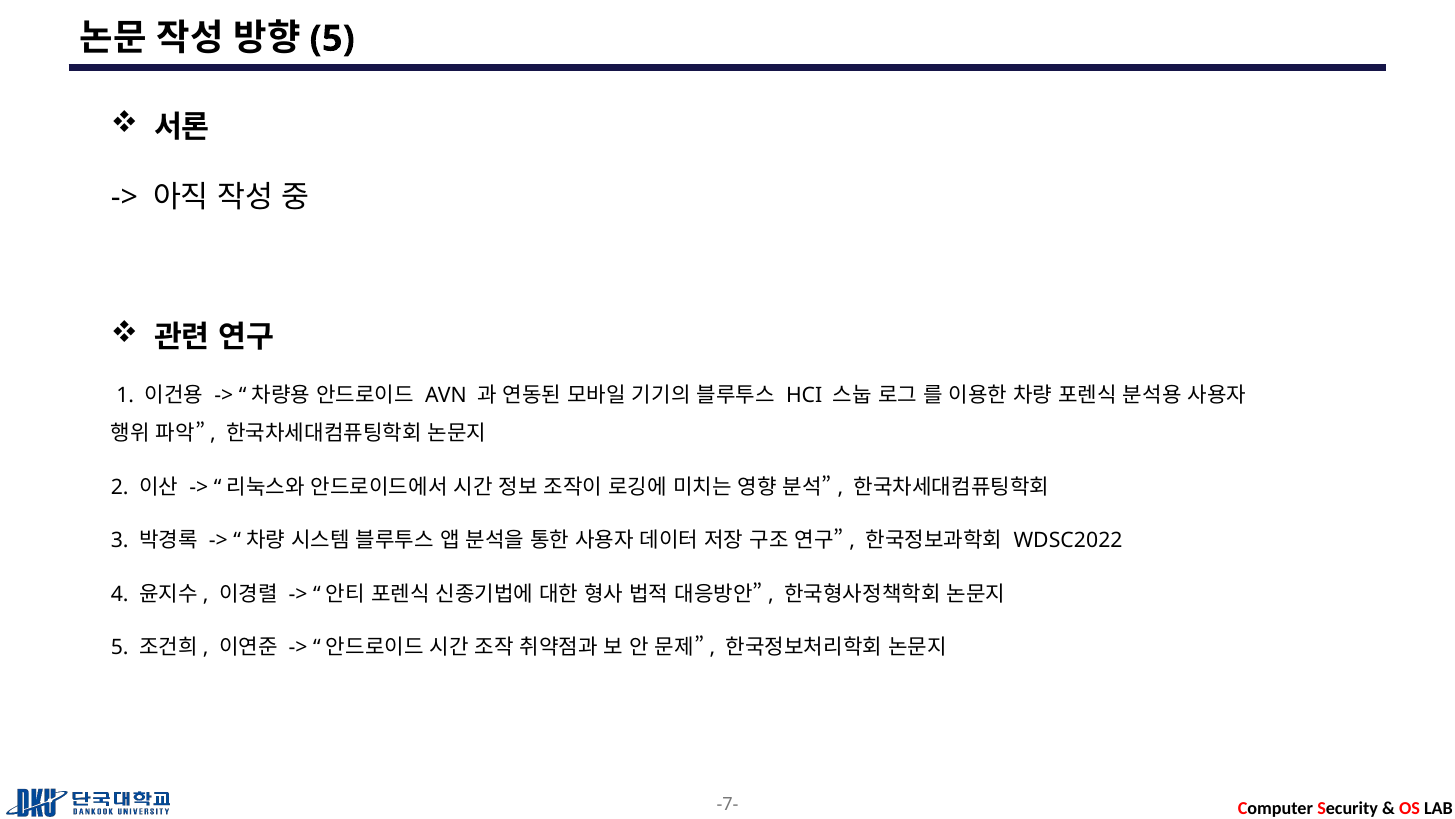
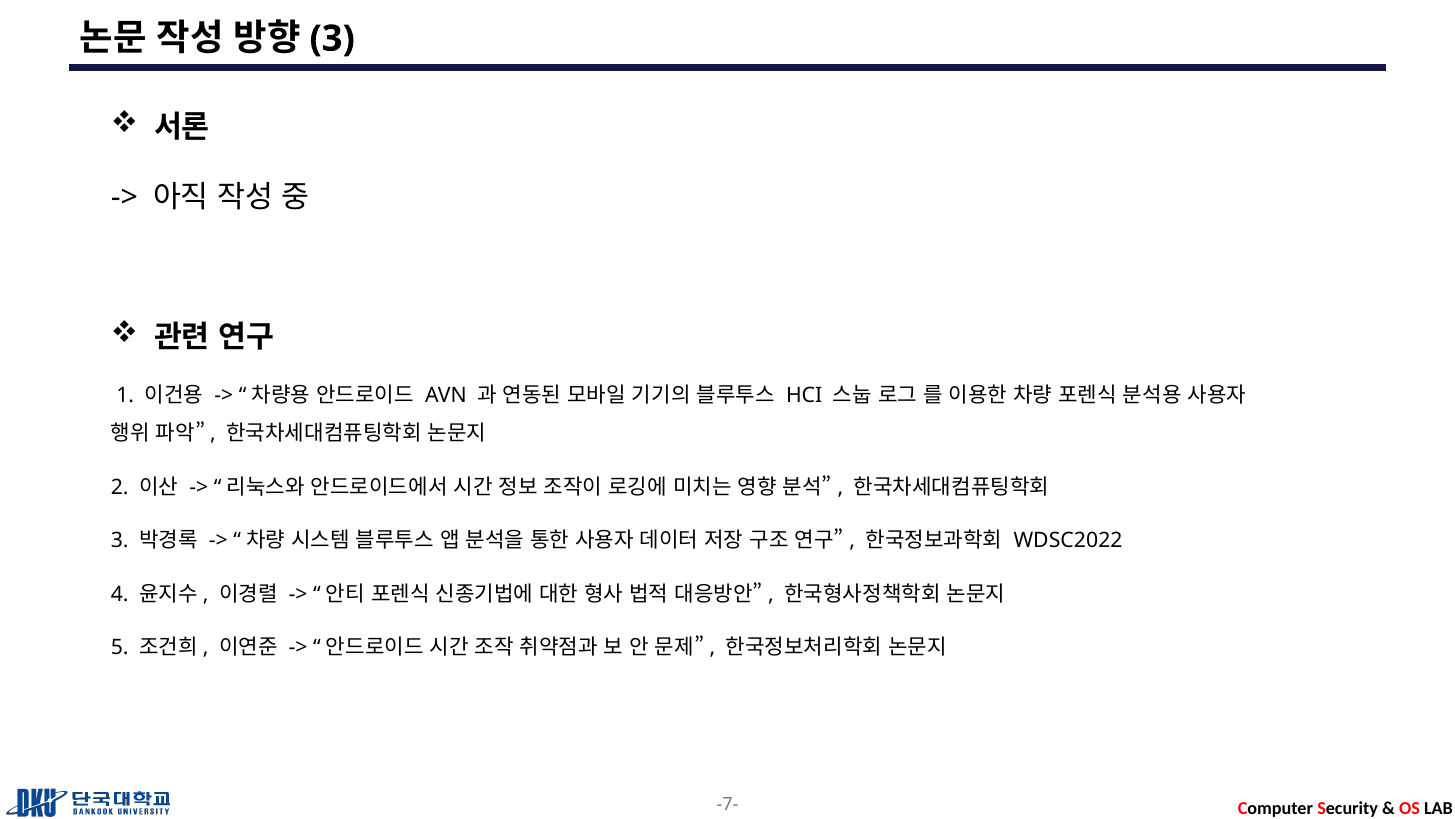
5: 5 -> 3 (332, 39)
